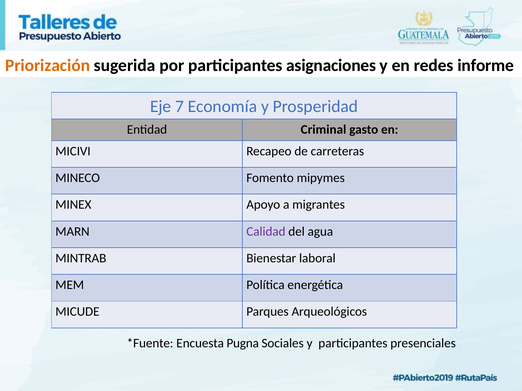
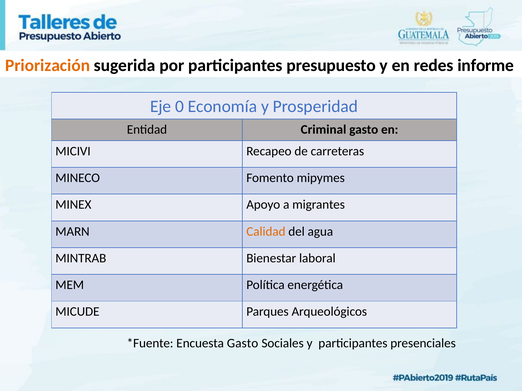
asignaciones: asignaciones -> presupuesto (331, 65)
7: 7 -> 0 (180, 106)
Calidad colour: purple -> orange (266, 232)
Encuesta Pugna: Pugna -> Gasto (243, 344)
